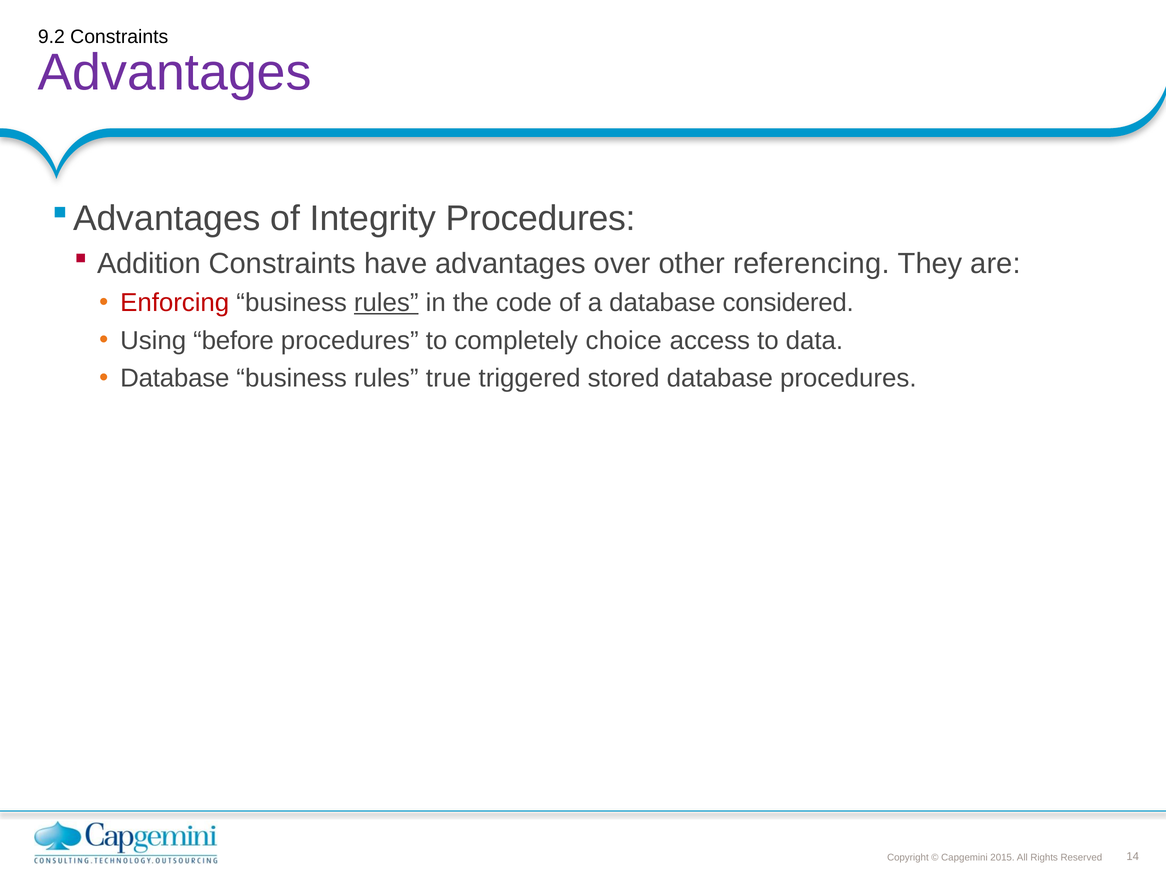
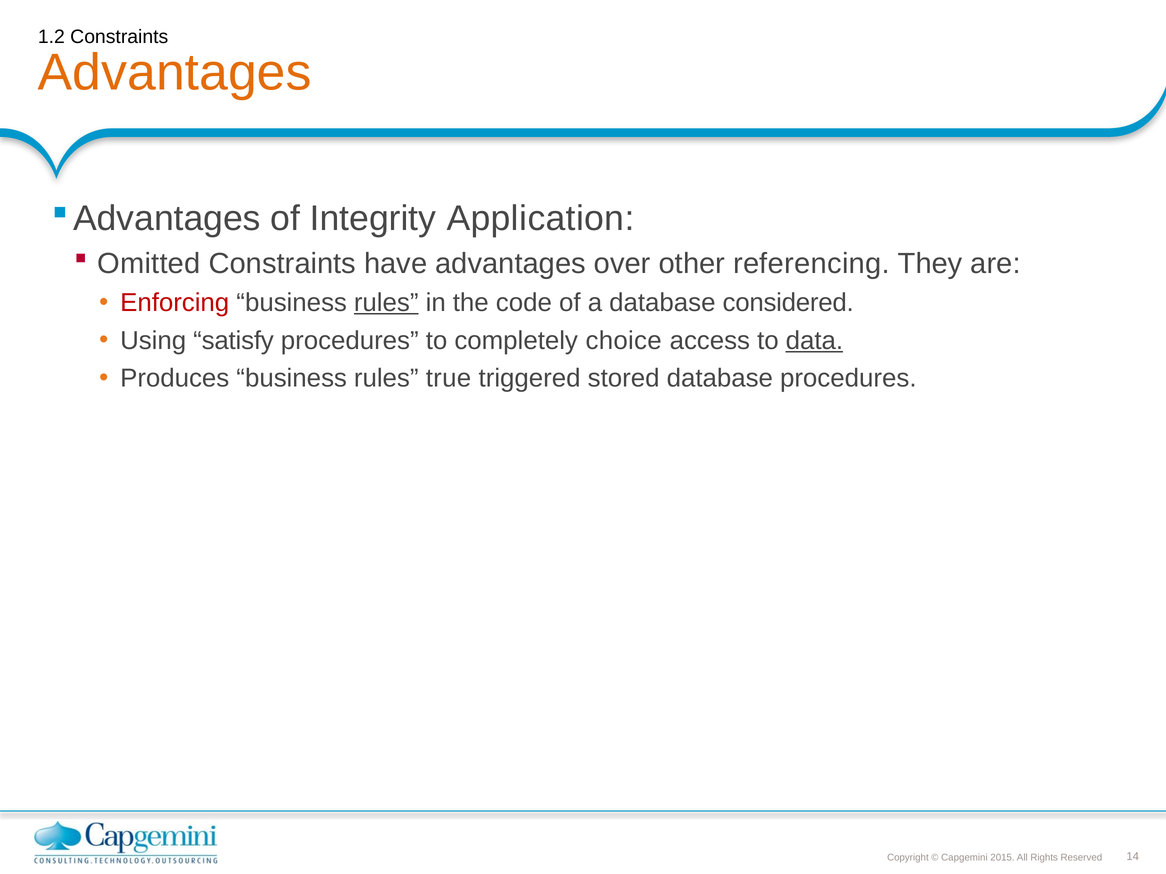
9.2: 9.2 -> 1.2 (51, 37)
Advantages colour: purple -> orange (175, 73)
Integrity Procedures: Procedures -> Application (541, 219)
Addition: Addition -> Omitted (149, 264)
before: before -> satisfy (234, 341)
data underline: none -> present (814, 341)
Database: Database -> Produces (175, 378)
